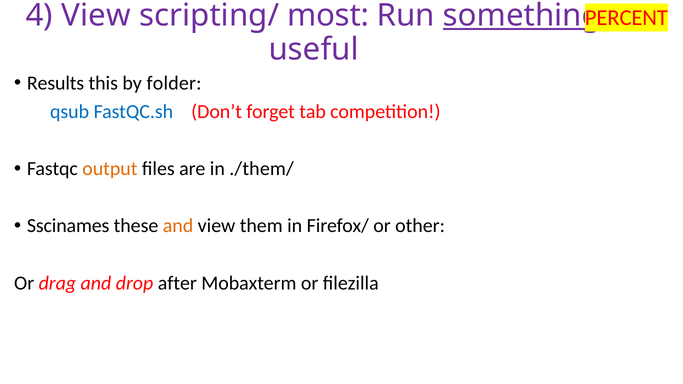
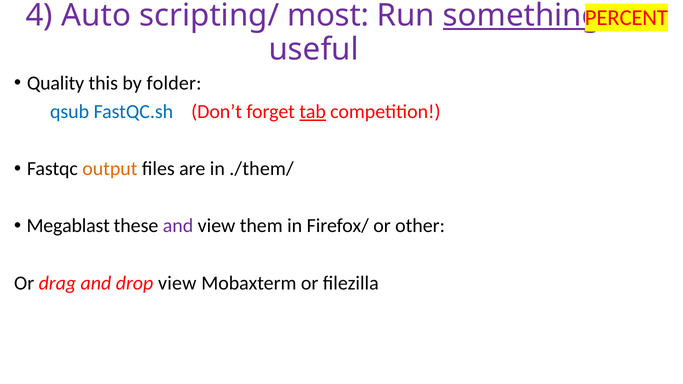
4 View: View -> Auto (96, 16)
Results: Results -> Quality (56, 83)
tab underline: none -> present (313, 112)
Sscinames: Sscinames -> Megablast (68, 226)
and colour: orange -> purple (178, 226)
drop after: after -> view (177, 283)
